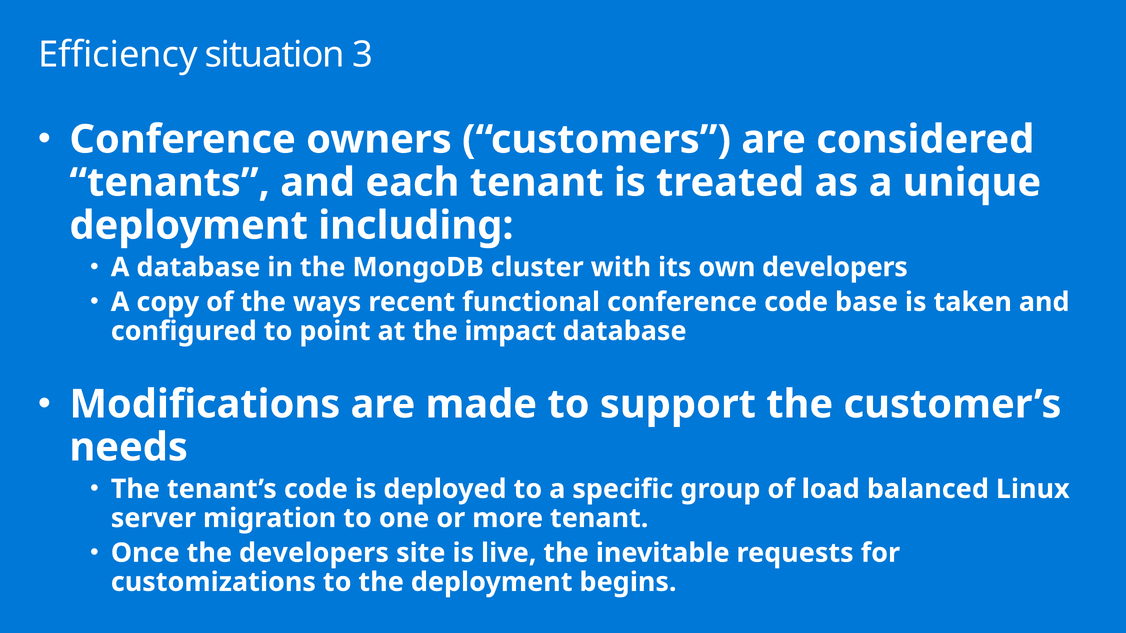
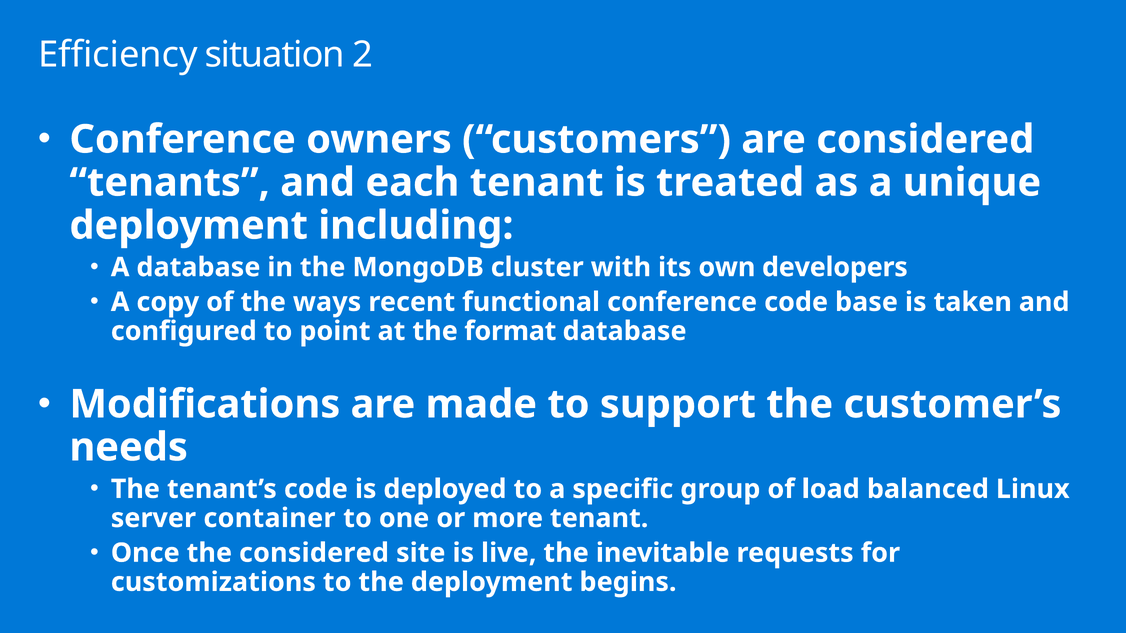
3: 3 -> 2 (362, 55)
impact: impact -> format (510, 331)
migration: migration -> container (269, 518)
the developers: developers -> considered (314, 553)
